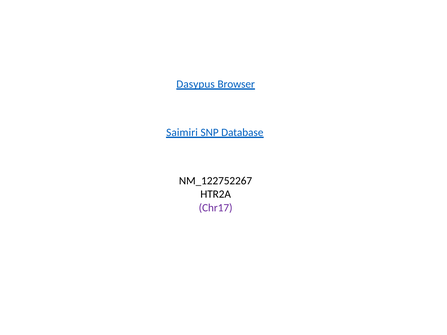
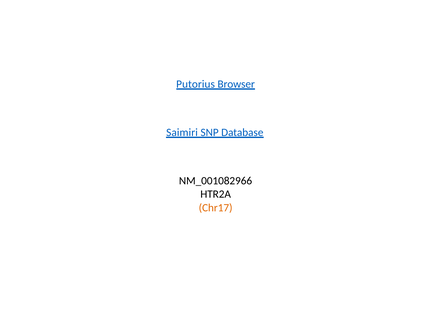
Dasypus: Dasypus -> Putorius (196, 84)
NM_122752267: NM_122752267 -> NM_001082966 (216, 181)
Chr17 colour: purple -> orange (216, 208)
